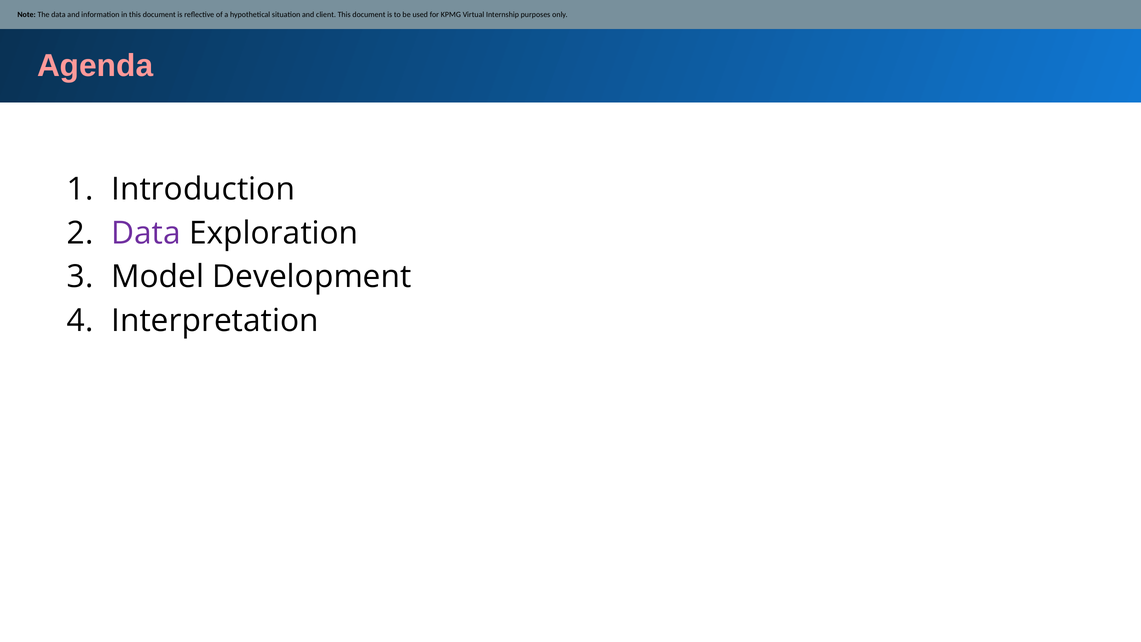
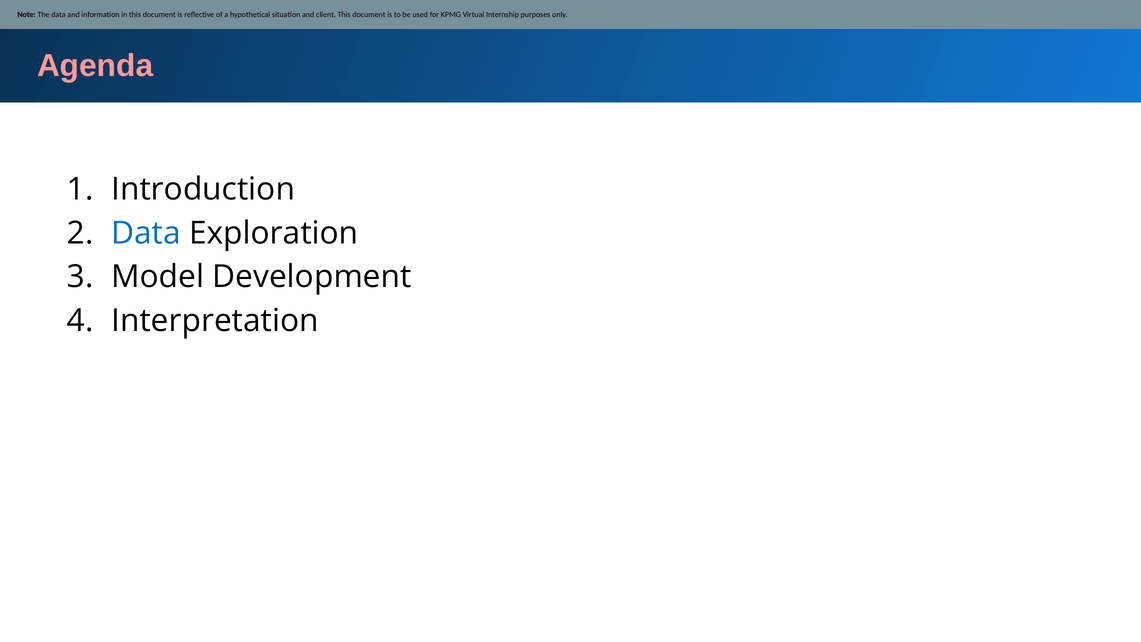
Data colour: purple -> blue (146, 233)
